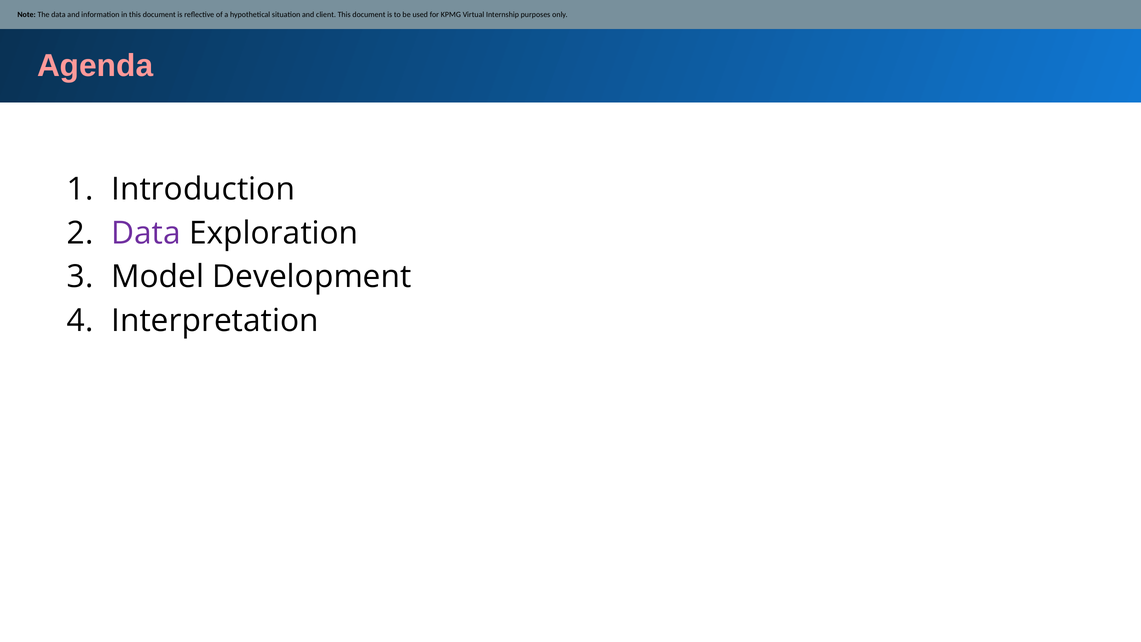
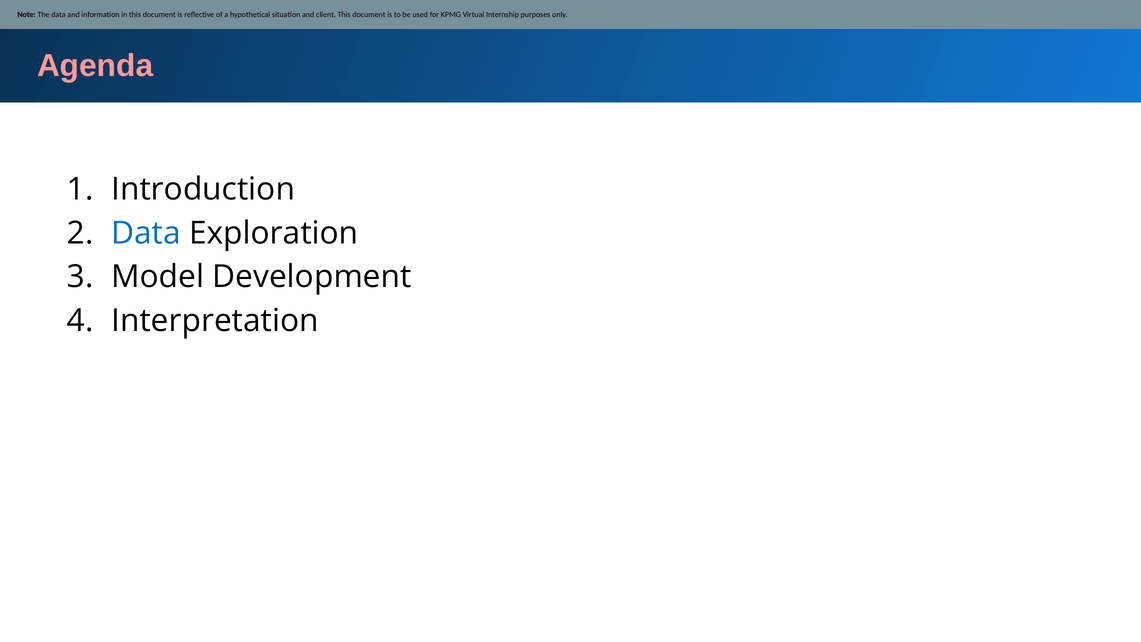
Data colour: purple -> blue (146, 233)
